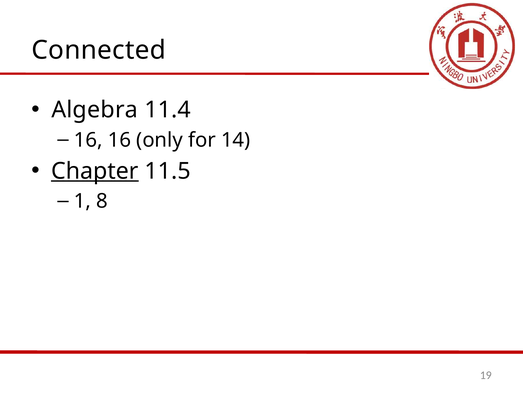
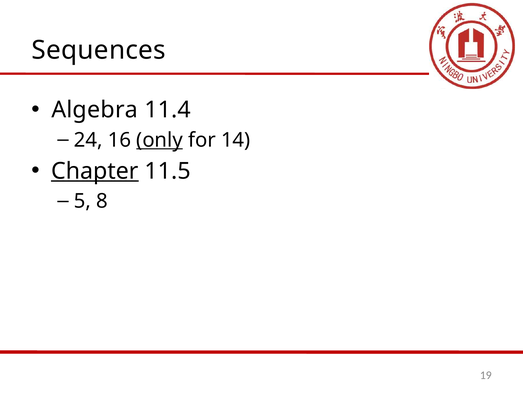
Connected: Connected -> Sequences (99, 50)
16: 16 -> 24 (88, 140)
only underline: none -> present (160, 140)
1: 1 -> 5 (82, 201)
